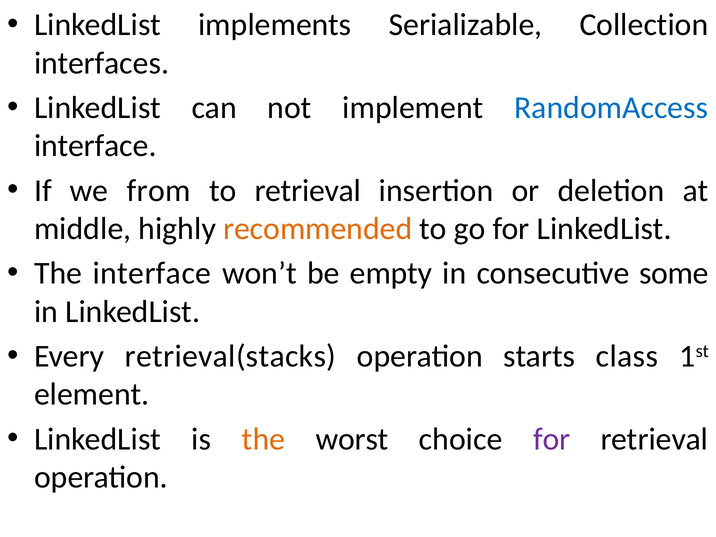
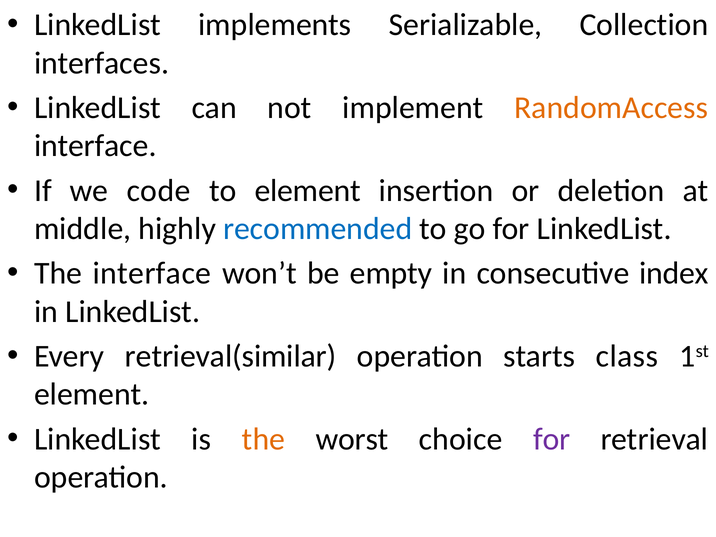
RandomAccess colour: blue -> orange (611, 108)
from: from -> code (159, 191)
to retrieval: retrieval -> element (308, 191)
recommended colour: orange -> blue (318, 229)
some: some -> index (674, 273)
retrieval(stacks: retrieval(stacks -> retrieval(similar (231, 356)
